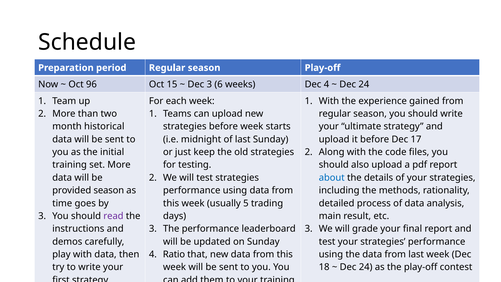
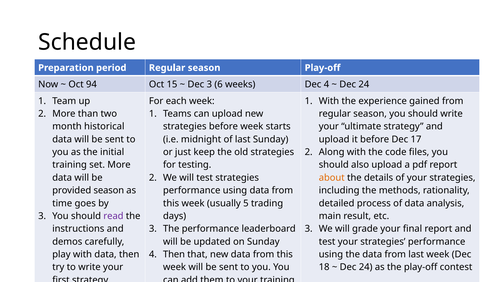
96: 96 -> 94 (91, 84)
about colour: blue -> orange (332, 178)
4 Ratio: Ratio -> Then (174, 254)
